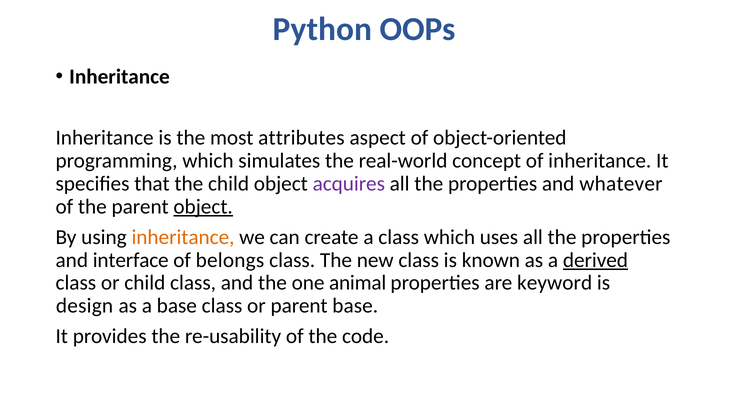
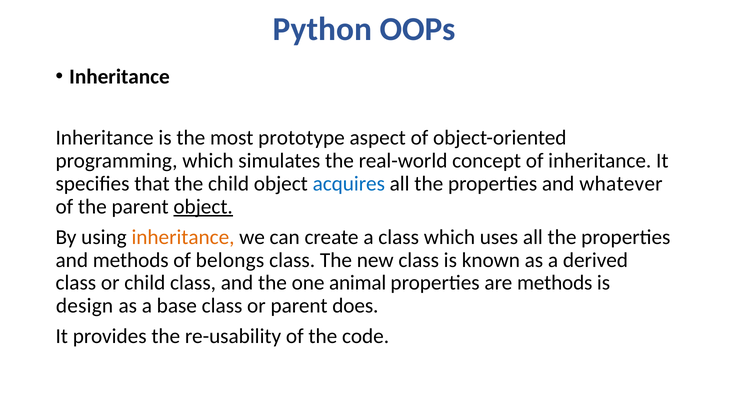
attributes: attributes -> prototype (302, 138)
acquires colour: purple -> blue (349, 184)
and interface: interface -> methods (131, 260)
derived underline: present -> none (595, 260)
are keyword: keyword -> methods (555, 283)
parent base: base -> does (355, 306)
